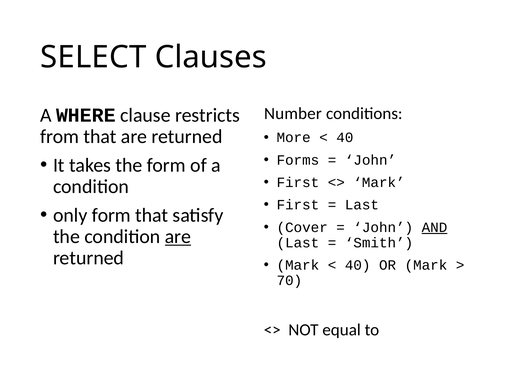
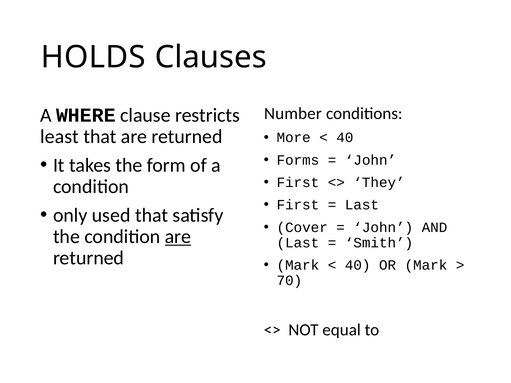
SELECT: SELECT -> HOLDS (93, 57)
from: from -> least (60, 137)
Mark: Mark -> They (379, 183)
only form: form -> used (111, 215)
AND underline: present -> none (434, 227)
